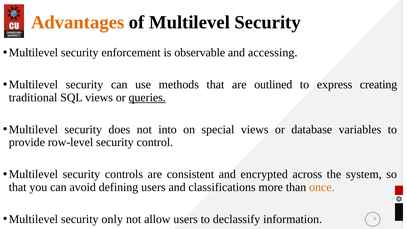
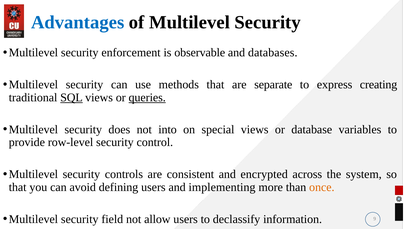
Advantages colour: orange -> blue (78, 22)
accessing: accessing -> databases (273, 53)
outlined: outlined -> separate (273, 85)
SQL underline: none -> present (72, 97)
classifications: classifications -> implementing (222, 187)
only: only -> field (112, 219)
